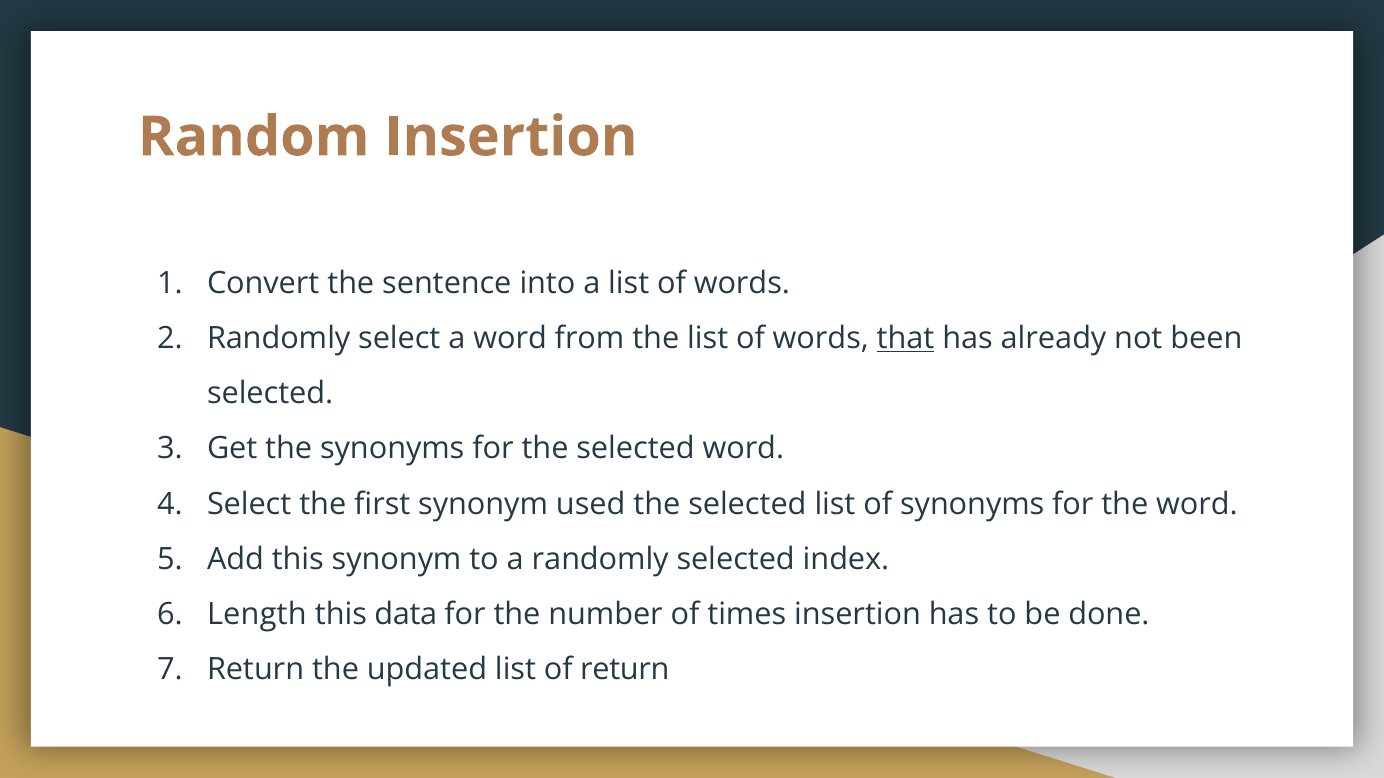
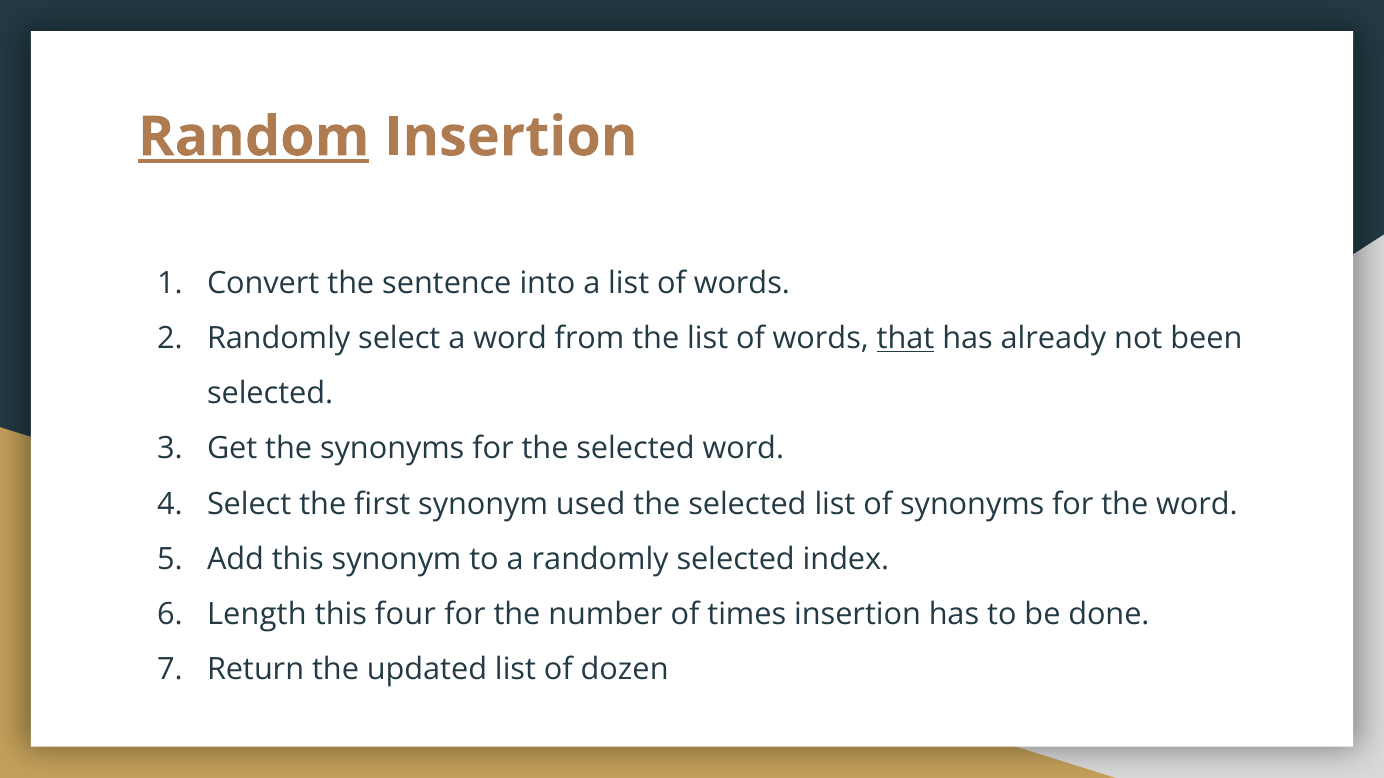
Random underline: none -> present (254, 137)
data: data -> four (405, 615)
of return: return -> dozen (625, 670)
